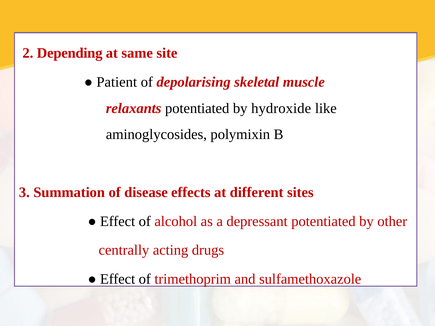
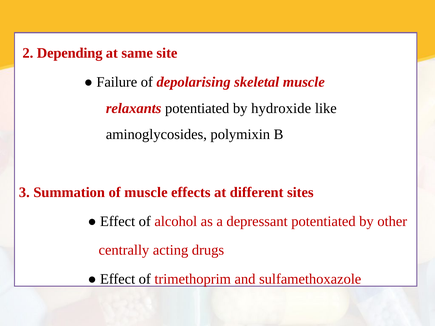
Patient: Patient -> Failure (117, 82)
of disease: disease -> muscle (146, 192)
